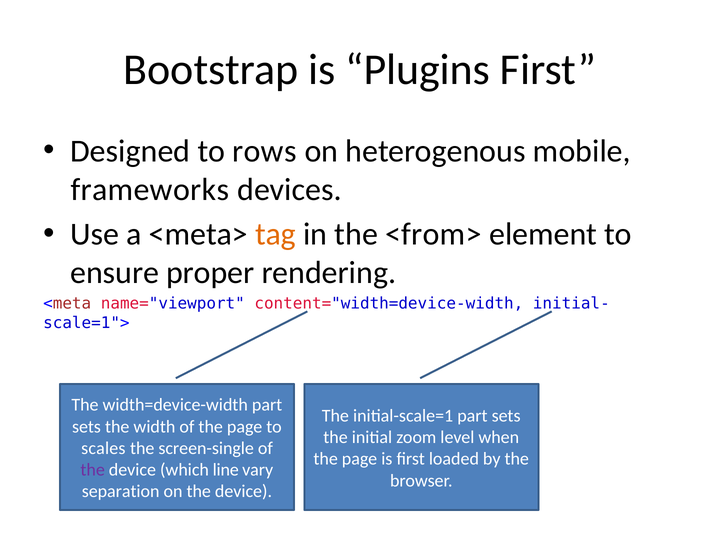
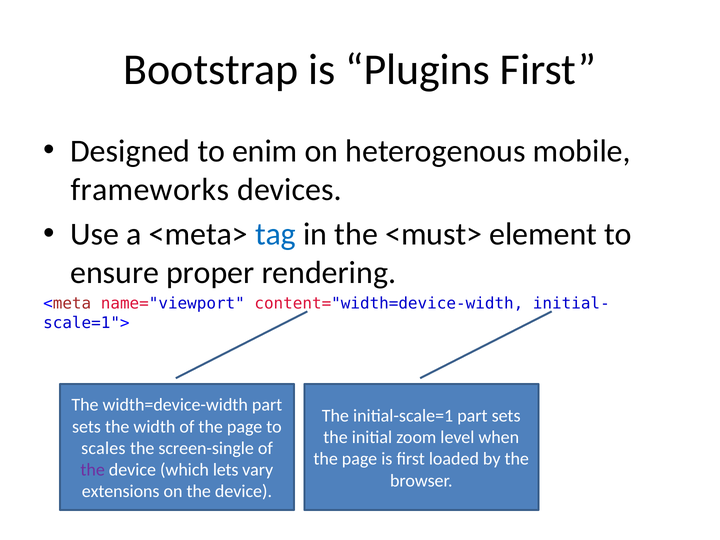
rows: rows -> enim (265, 151)
tag colour: orange -> blue (276, 234)
<from>: <from> -> <must> (434, 234)
line: line -> lets (226, 470)
separation: separation -> extensions (121, 491)
